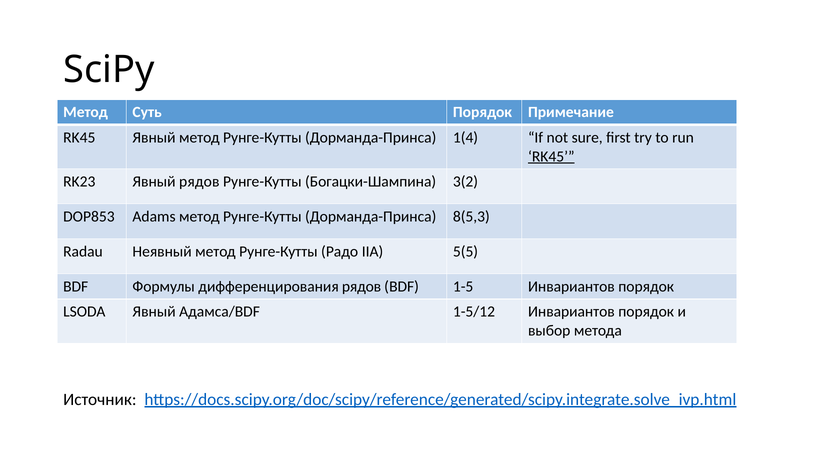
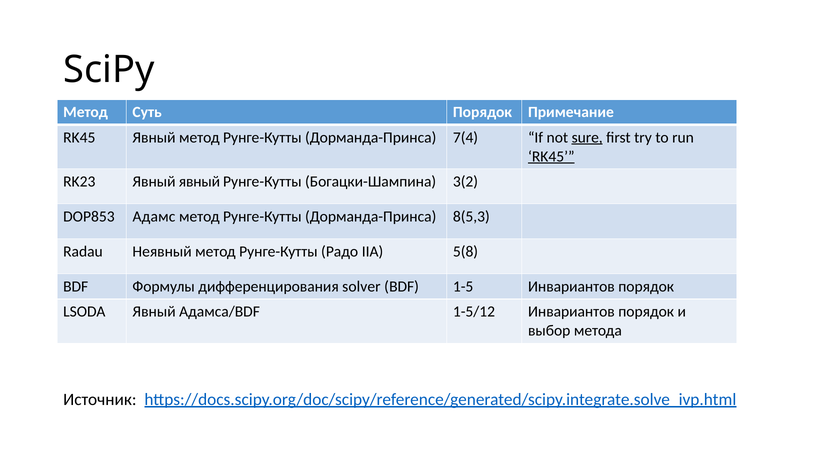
1(4: 1(4 -> 7(4 (466, 138)
sure underline: none -> present (587, 138)
Явный рядов: рядов -> явный (199, 182)
Adams: Adams -> Адамс (154, 217)
5(5: 5(5 -> 5(8 (466, 252)
дифференцирования рядов: рядов -> solver (361, 287)
